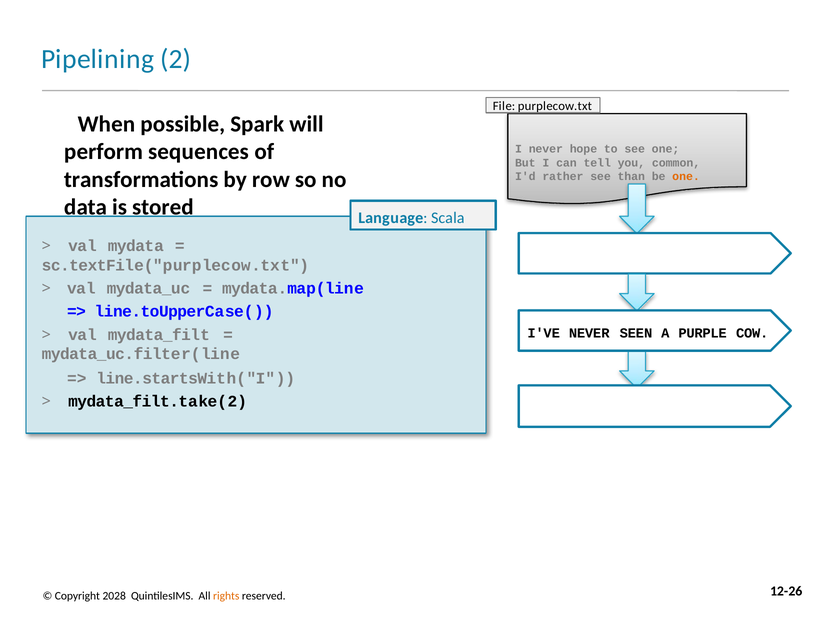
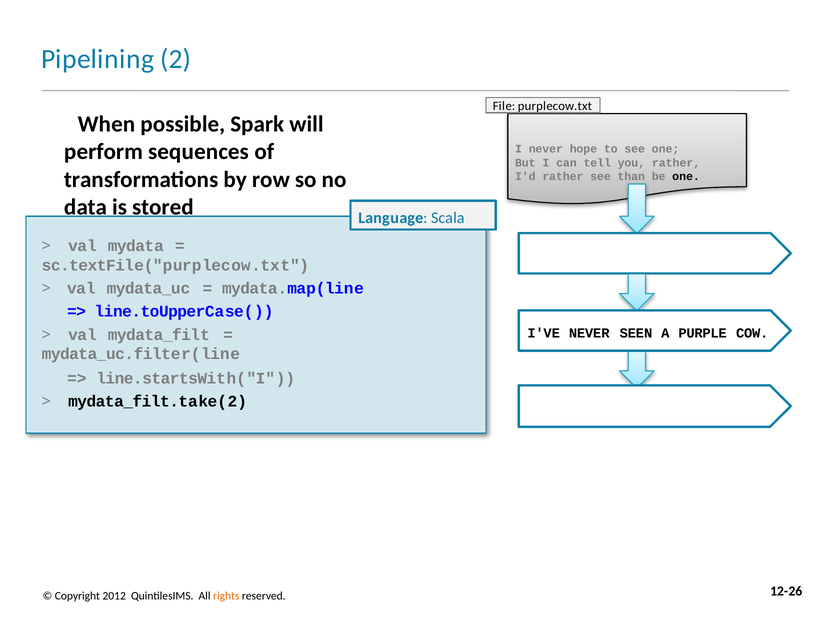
you common: common -> rather (676, 163)
one colour: orange -> black (686, 177)
2028: 2028 -> 2012 (114, 595)
